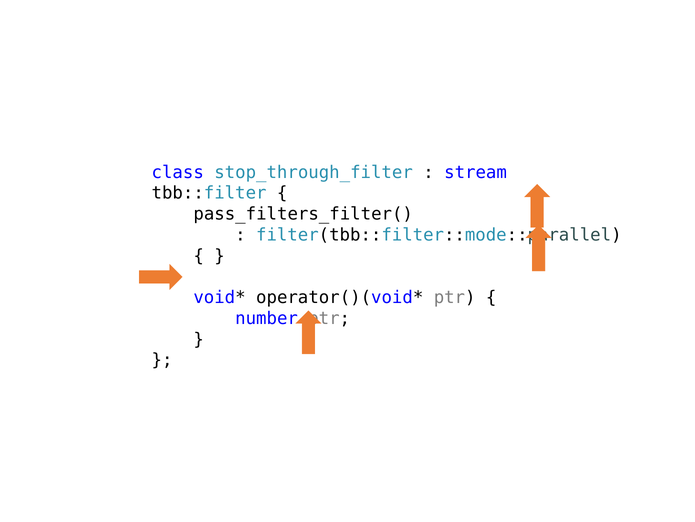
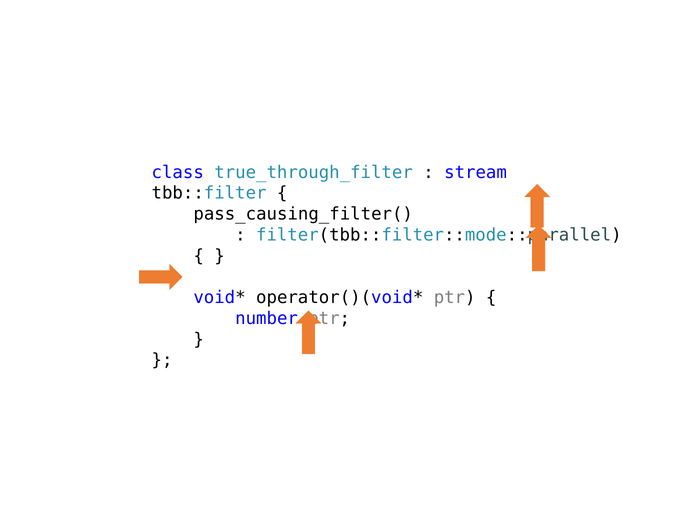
stop_through_filter: stop_through_filter -> true_through_filter (314, 172)
pass_filters_filter(: pass_filters_filter( -> pass_causing_filter( (303, 214)
